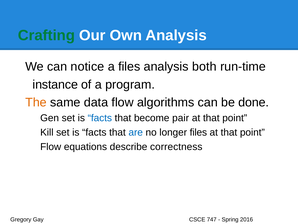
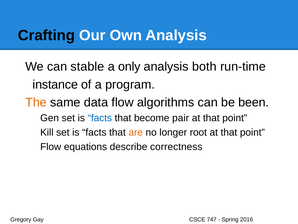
Crafting colour: green -> black (46, 35)
notice: notice -> stable (87, 66)
a files: files -> only (129, 66)
done: done -> been (254, 102)
are colour: blue -> orange (136, 132)
longer files: files -> root (198, 132)
